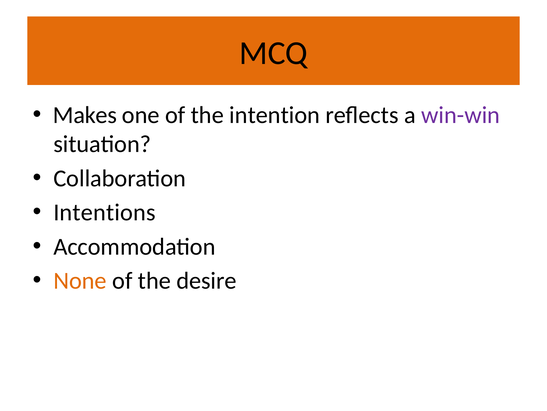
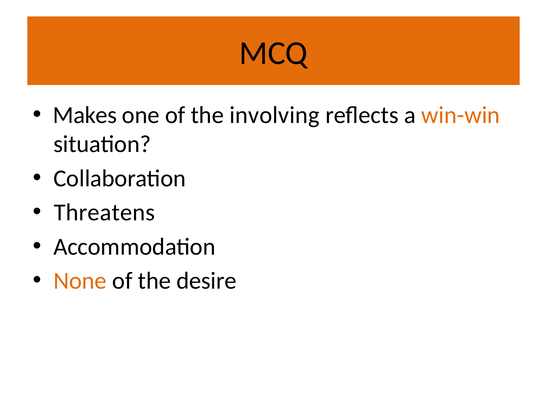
intention: intention -> involving (275, 115)
win-win colour: purple -> orange (461, 115)
Intentions: Intentions -> Threatens (104, 212)
